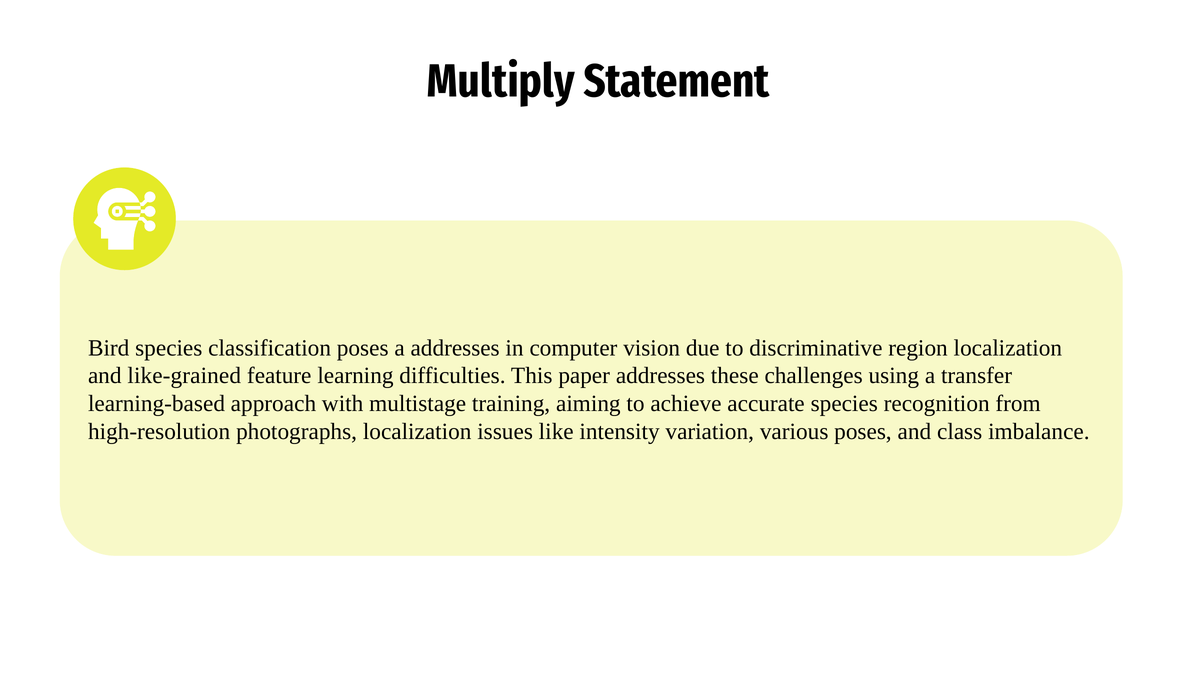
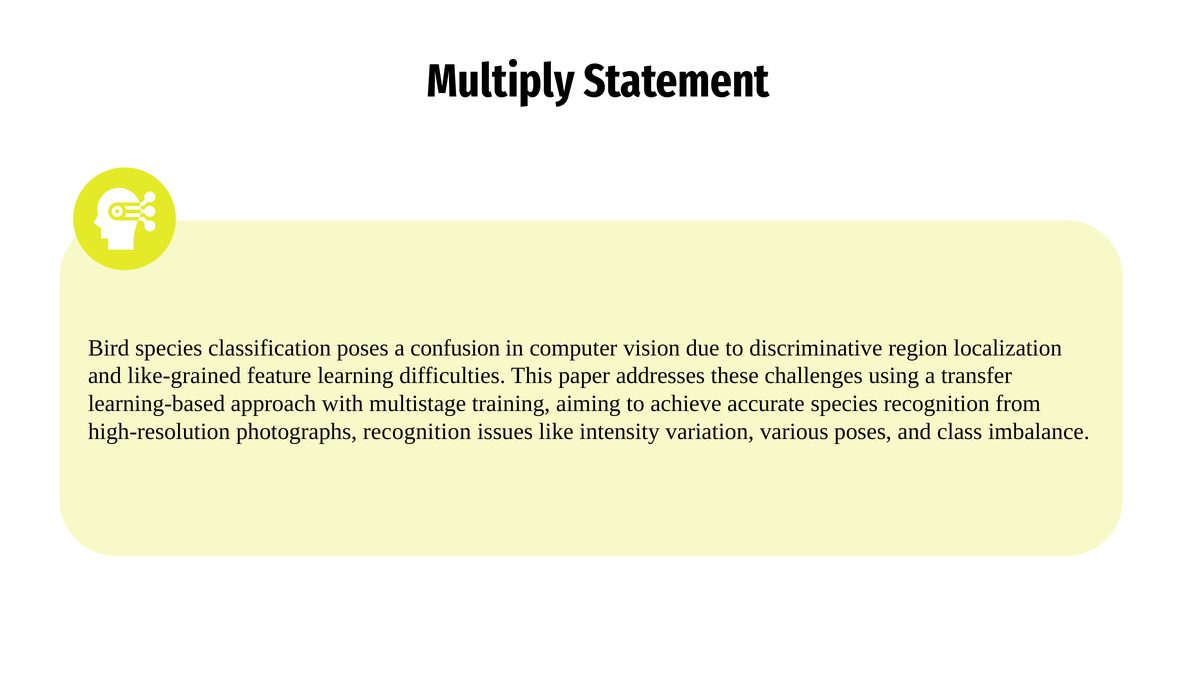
a addresses: addresses -> confusion (455, 348)
photographs localization: localization -> recognition (417, 432)
